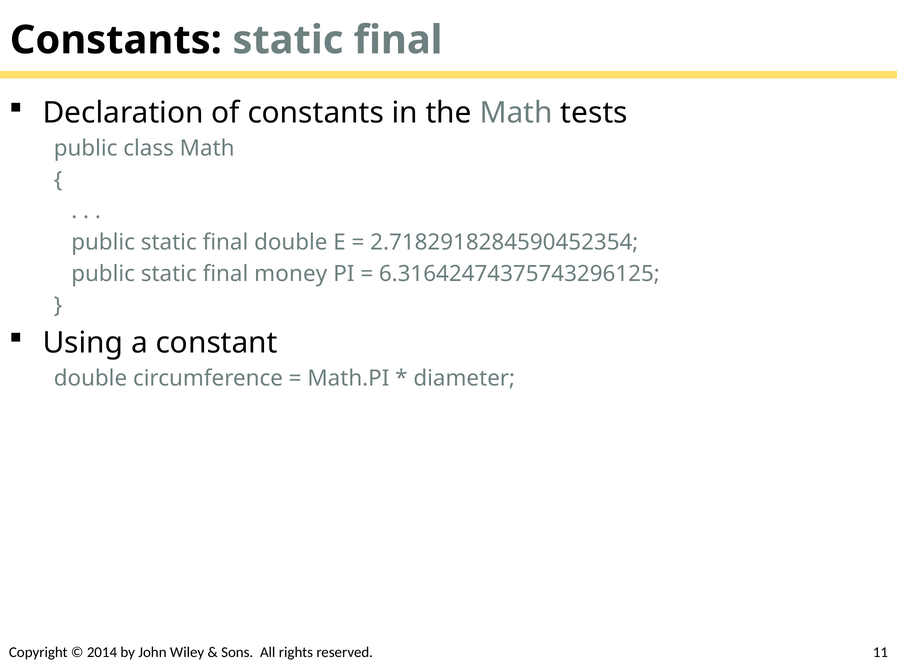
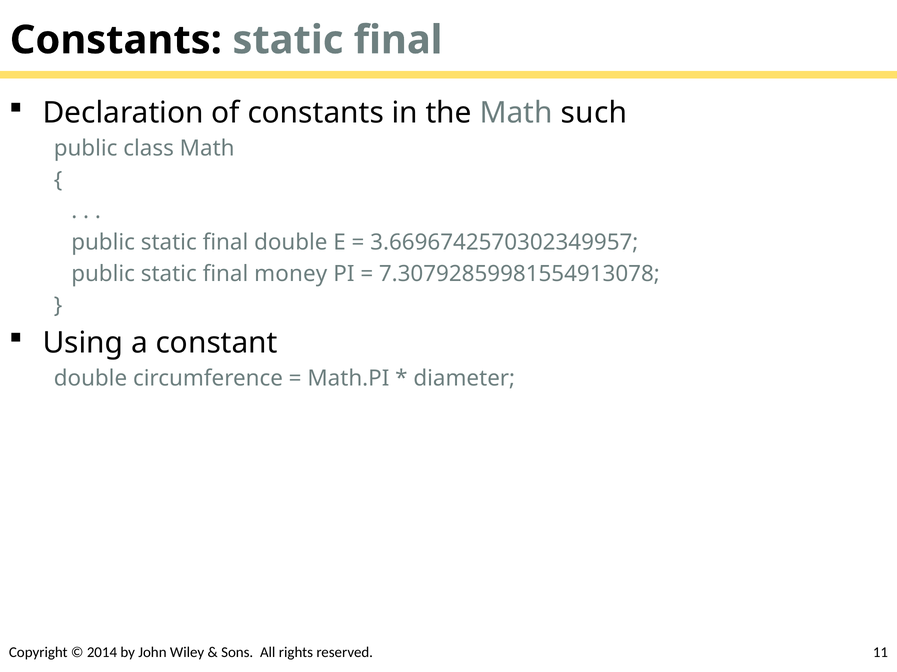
tests: tests -> such (594, 113)
2.7182918284590452354: 2.7182918284590452354 -> 3.6696742570302349957 (504, 243)
6.31642474375743296125: 6.31642474375743296125 -> 7.30792859981554913078 (519, 274)
